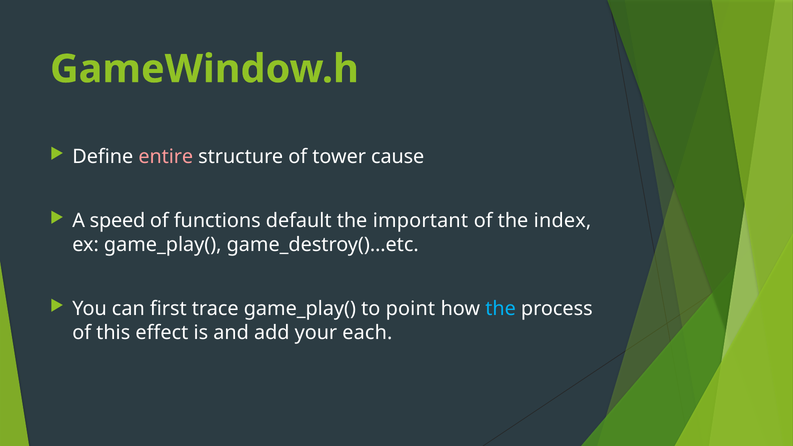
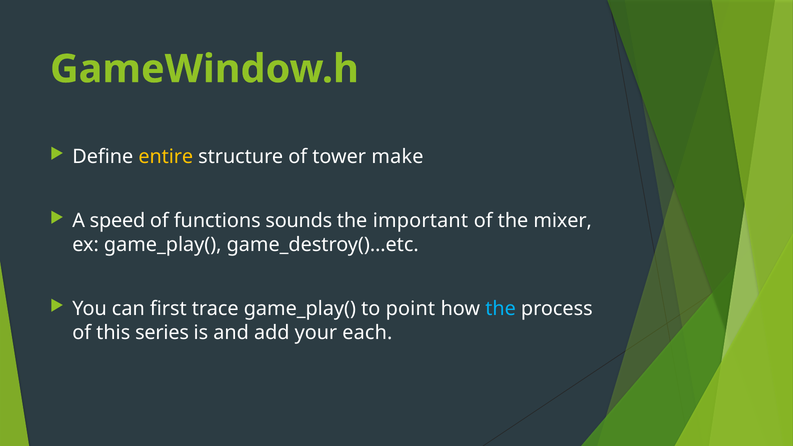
entire colour: pink -> yellow (166, 157)
cause: cause -> make (398, 157)
default: default -> sounds (299, 221)
index: index -> mixer (563, 221)
effect: effect -> series (162, 333)
